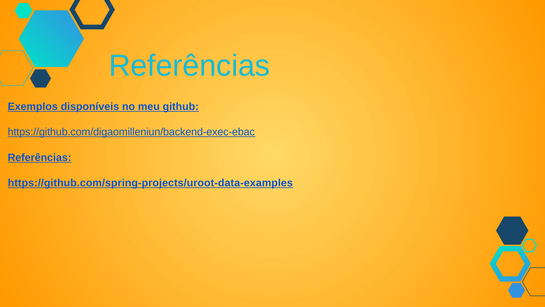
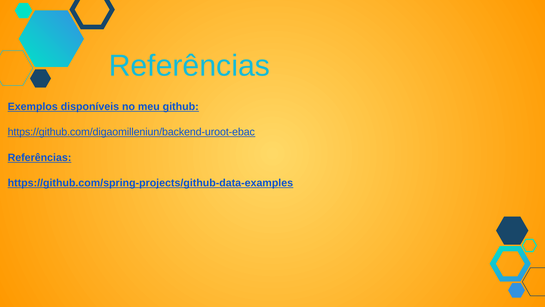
https://github.com/digaomilleniun/backend-exec-ebac: https://github.com/digaomilleniun/backend-exec-ebac -> https://github.com/digaomilleniun/backend-uroot-ebac (131, 132)
https://github.com/spring-projects/uroot-data-examples: https://github.com/spring-projects/uroot-data-examples -> https://github.com/spring-projects/github-data-examples (150, 183)
